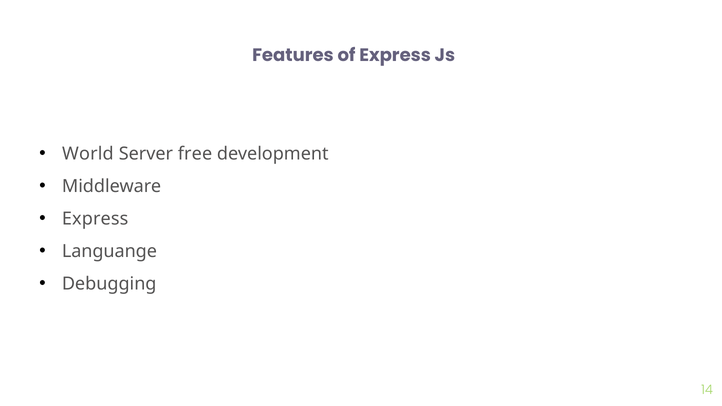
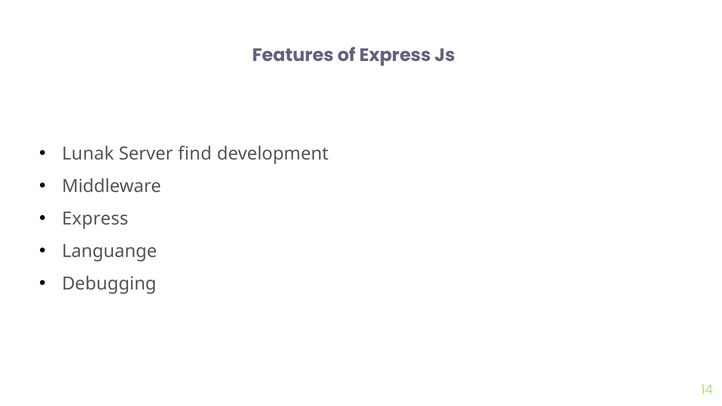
World: World -> Lunak (88, 154)
free: free -> find (195, 154)
